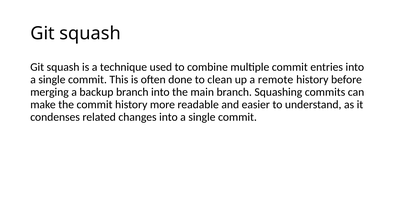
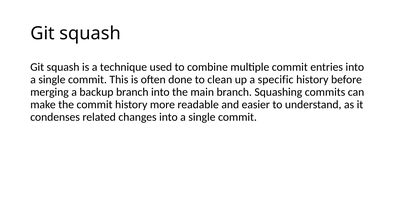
remote: remote -> specific (276, 80)
